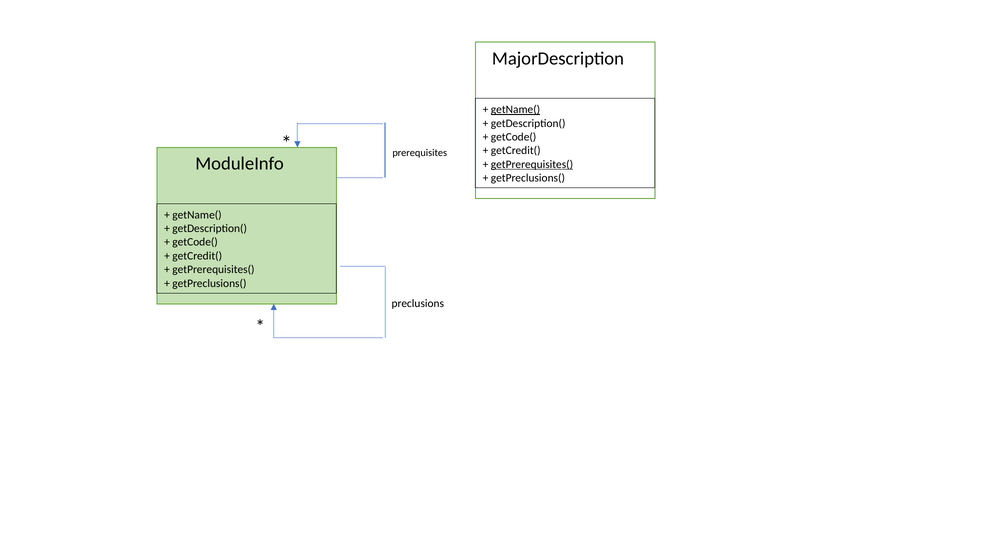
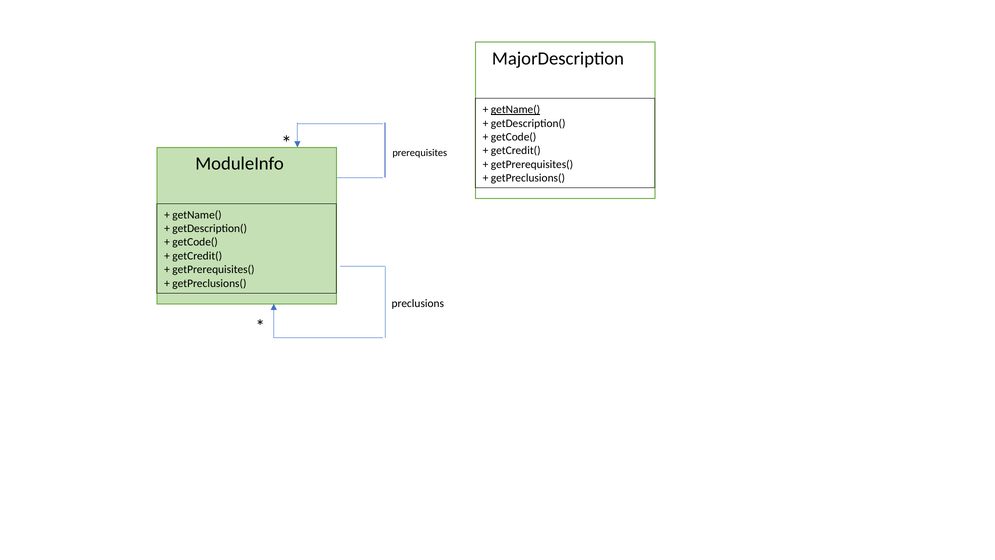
getPrerequisites( underline: present -> none (532, 164)
